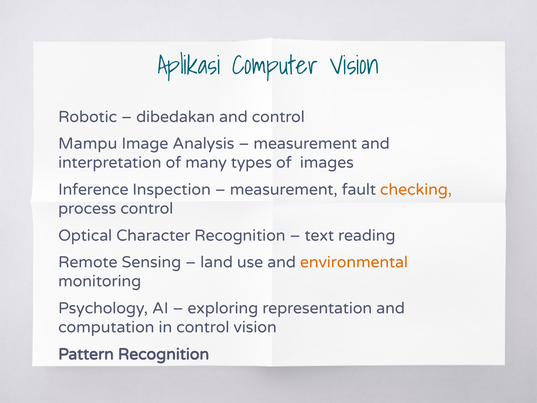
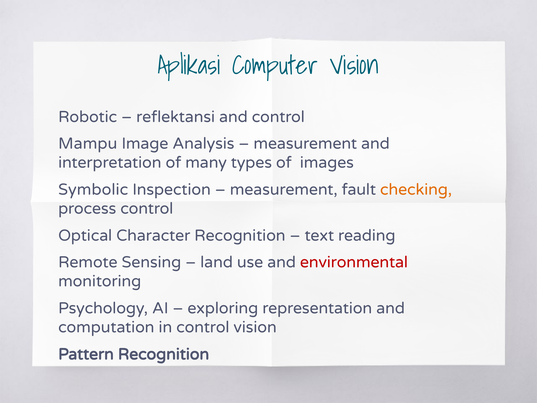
dibedakan: dibedakan -> reflektansi (176, 117)
Inference: Inference -> Symbolic (93, 189)
environmental colour: orange -> red (354, 262)
